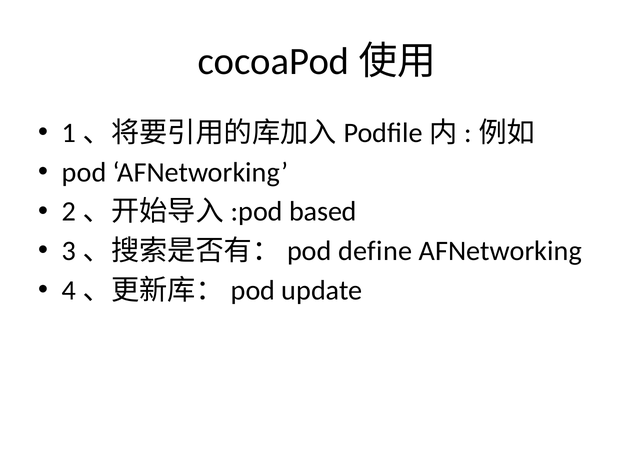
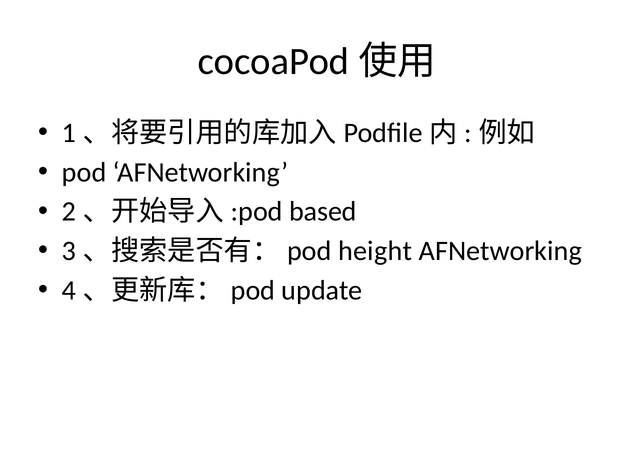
define: define -> height (375, 251)
